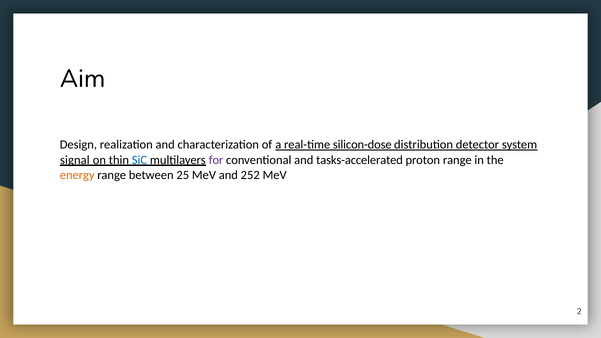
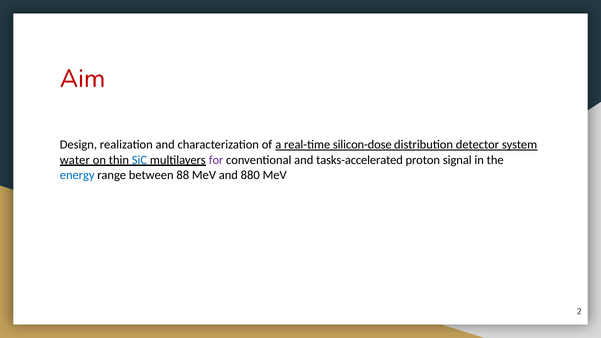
Aim colour: black -> red (83, 79)
signal: signal -> water (75, 160)
proton range: range -> signal (457, 160)
energy colour: orange -> blue (77, 175)
25: 25 -> 88 (183, 175)
252: 252 -> 880 (250, 175)
